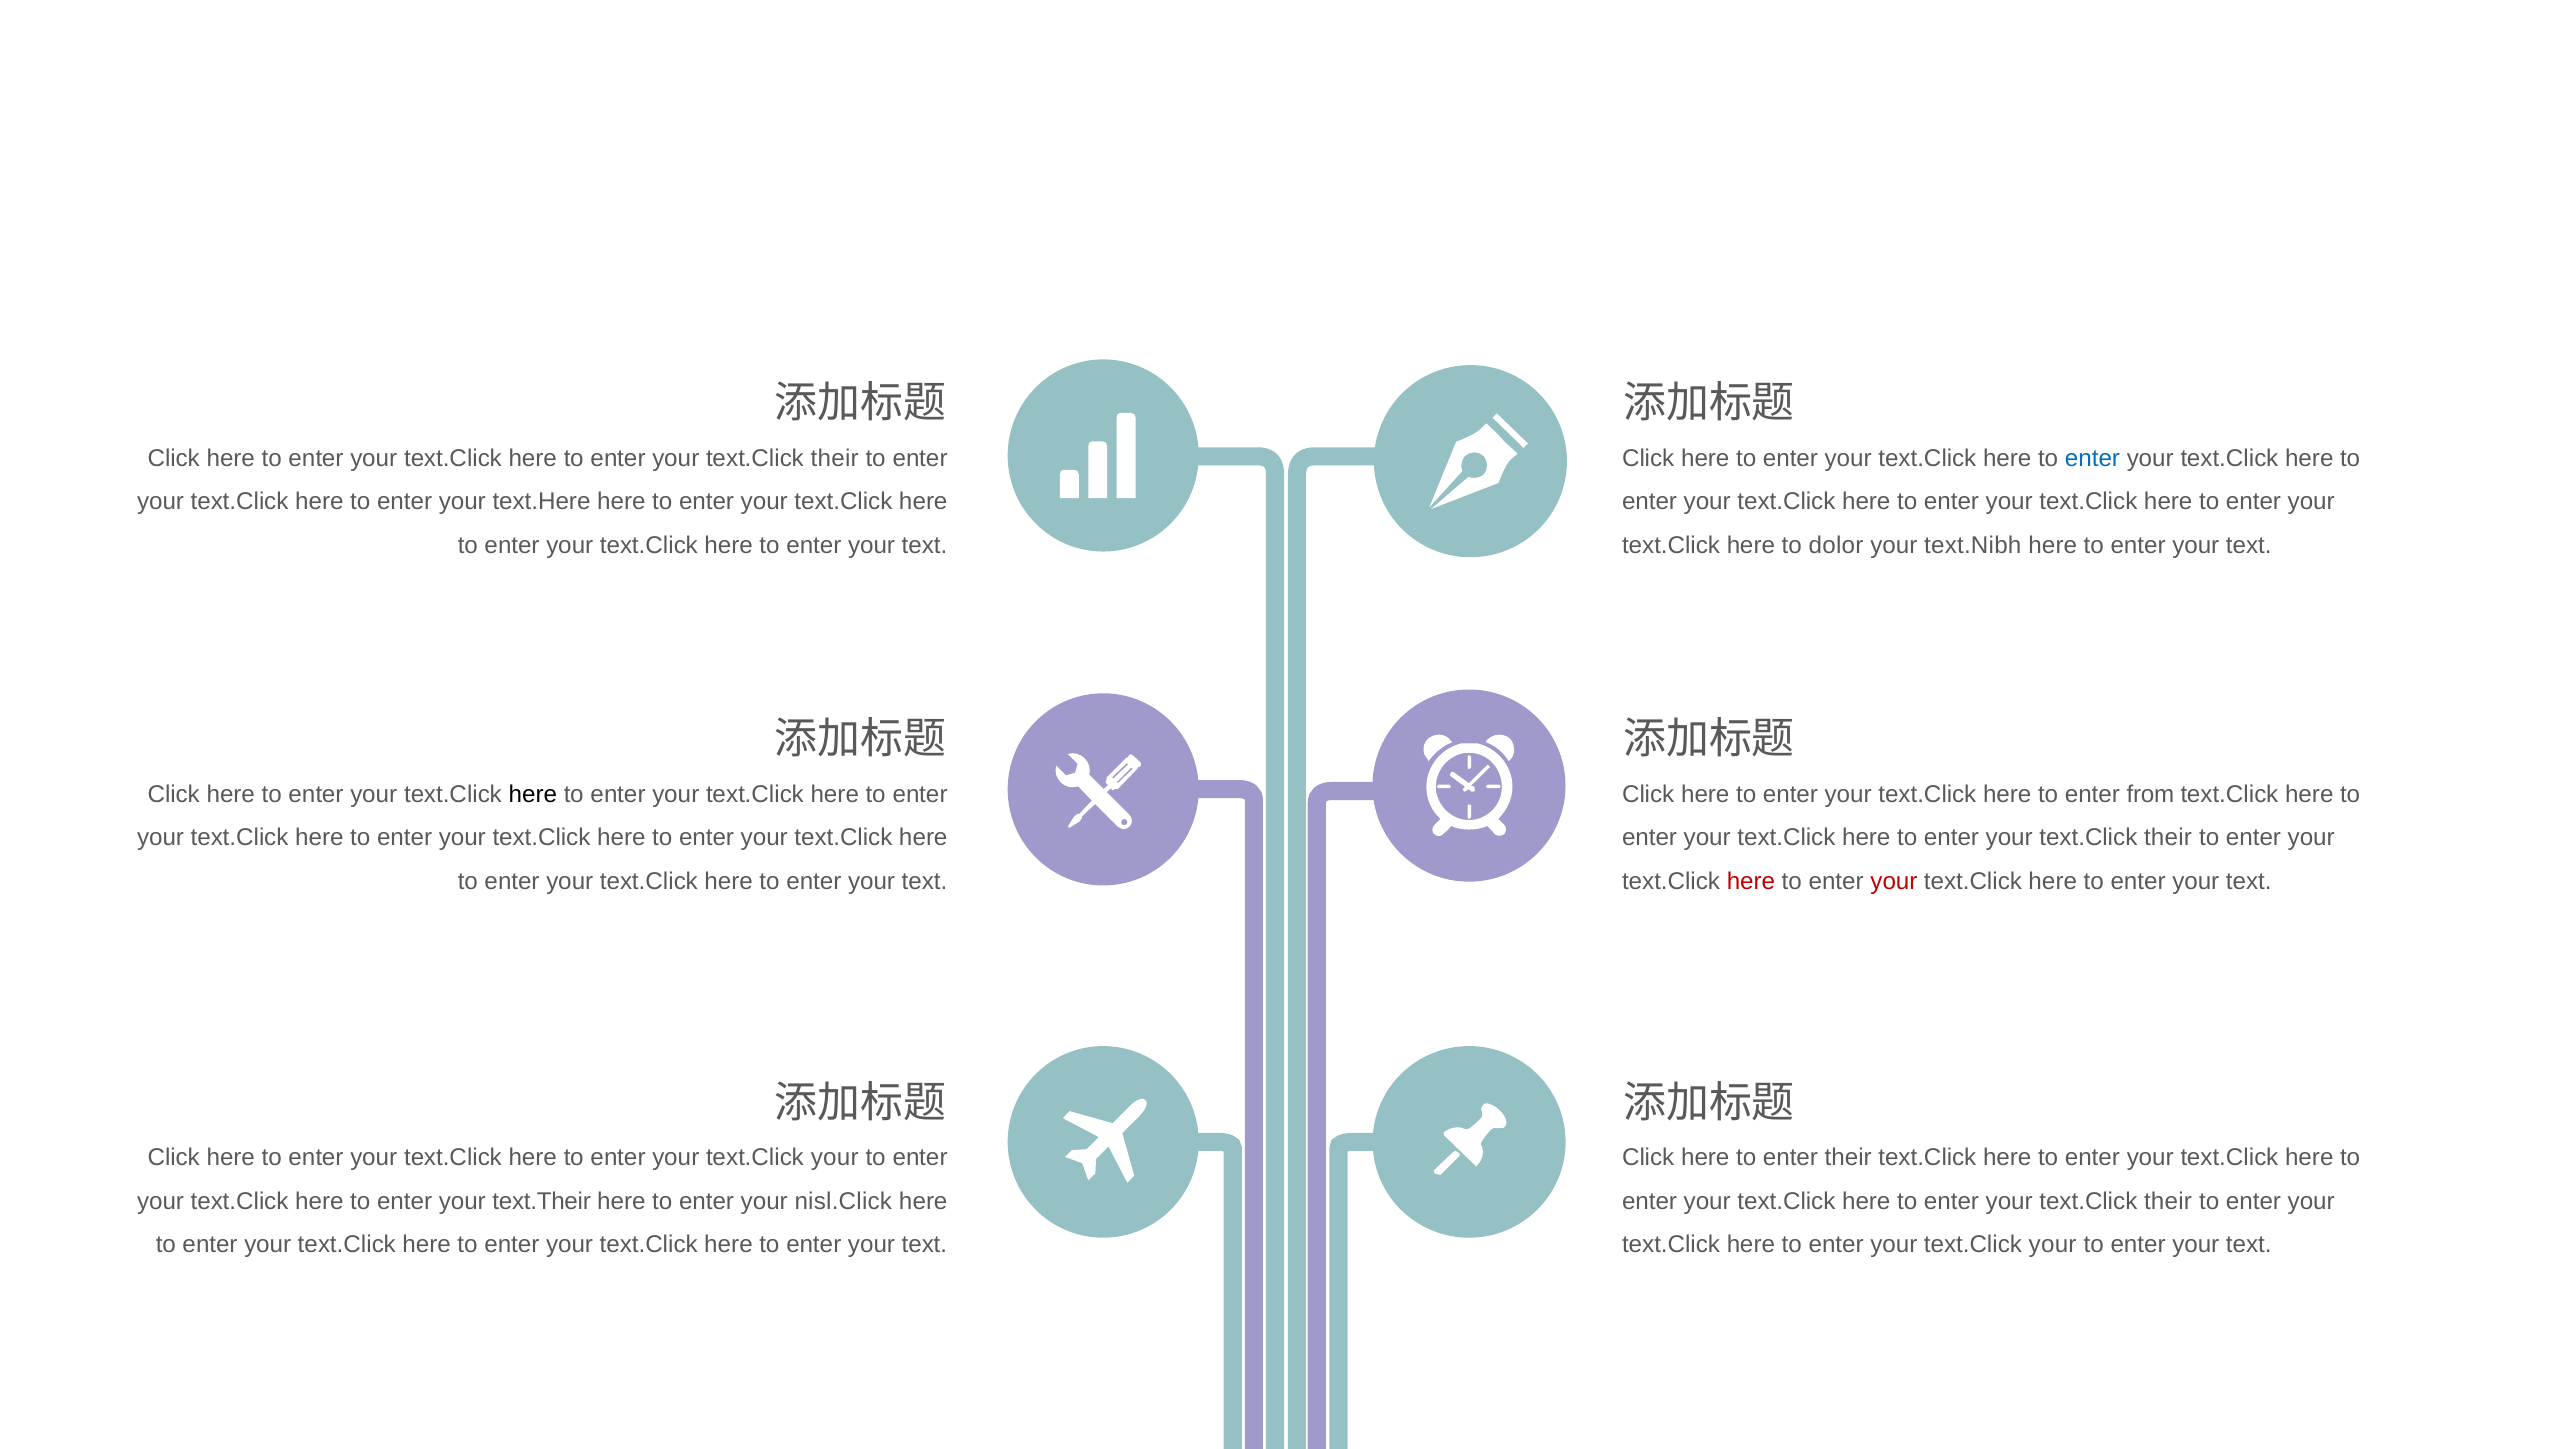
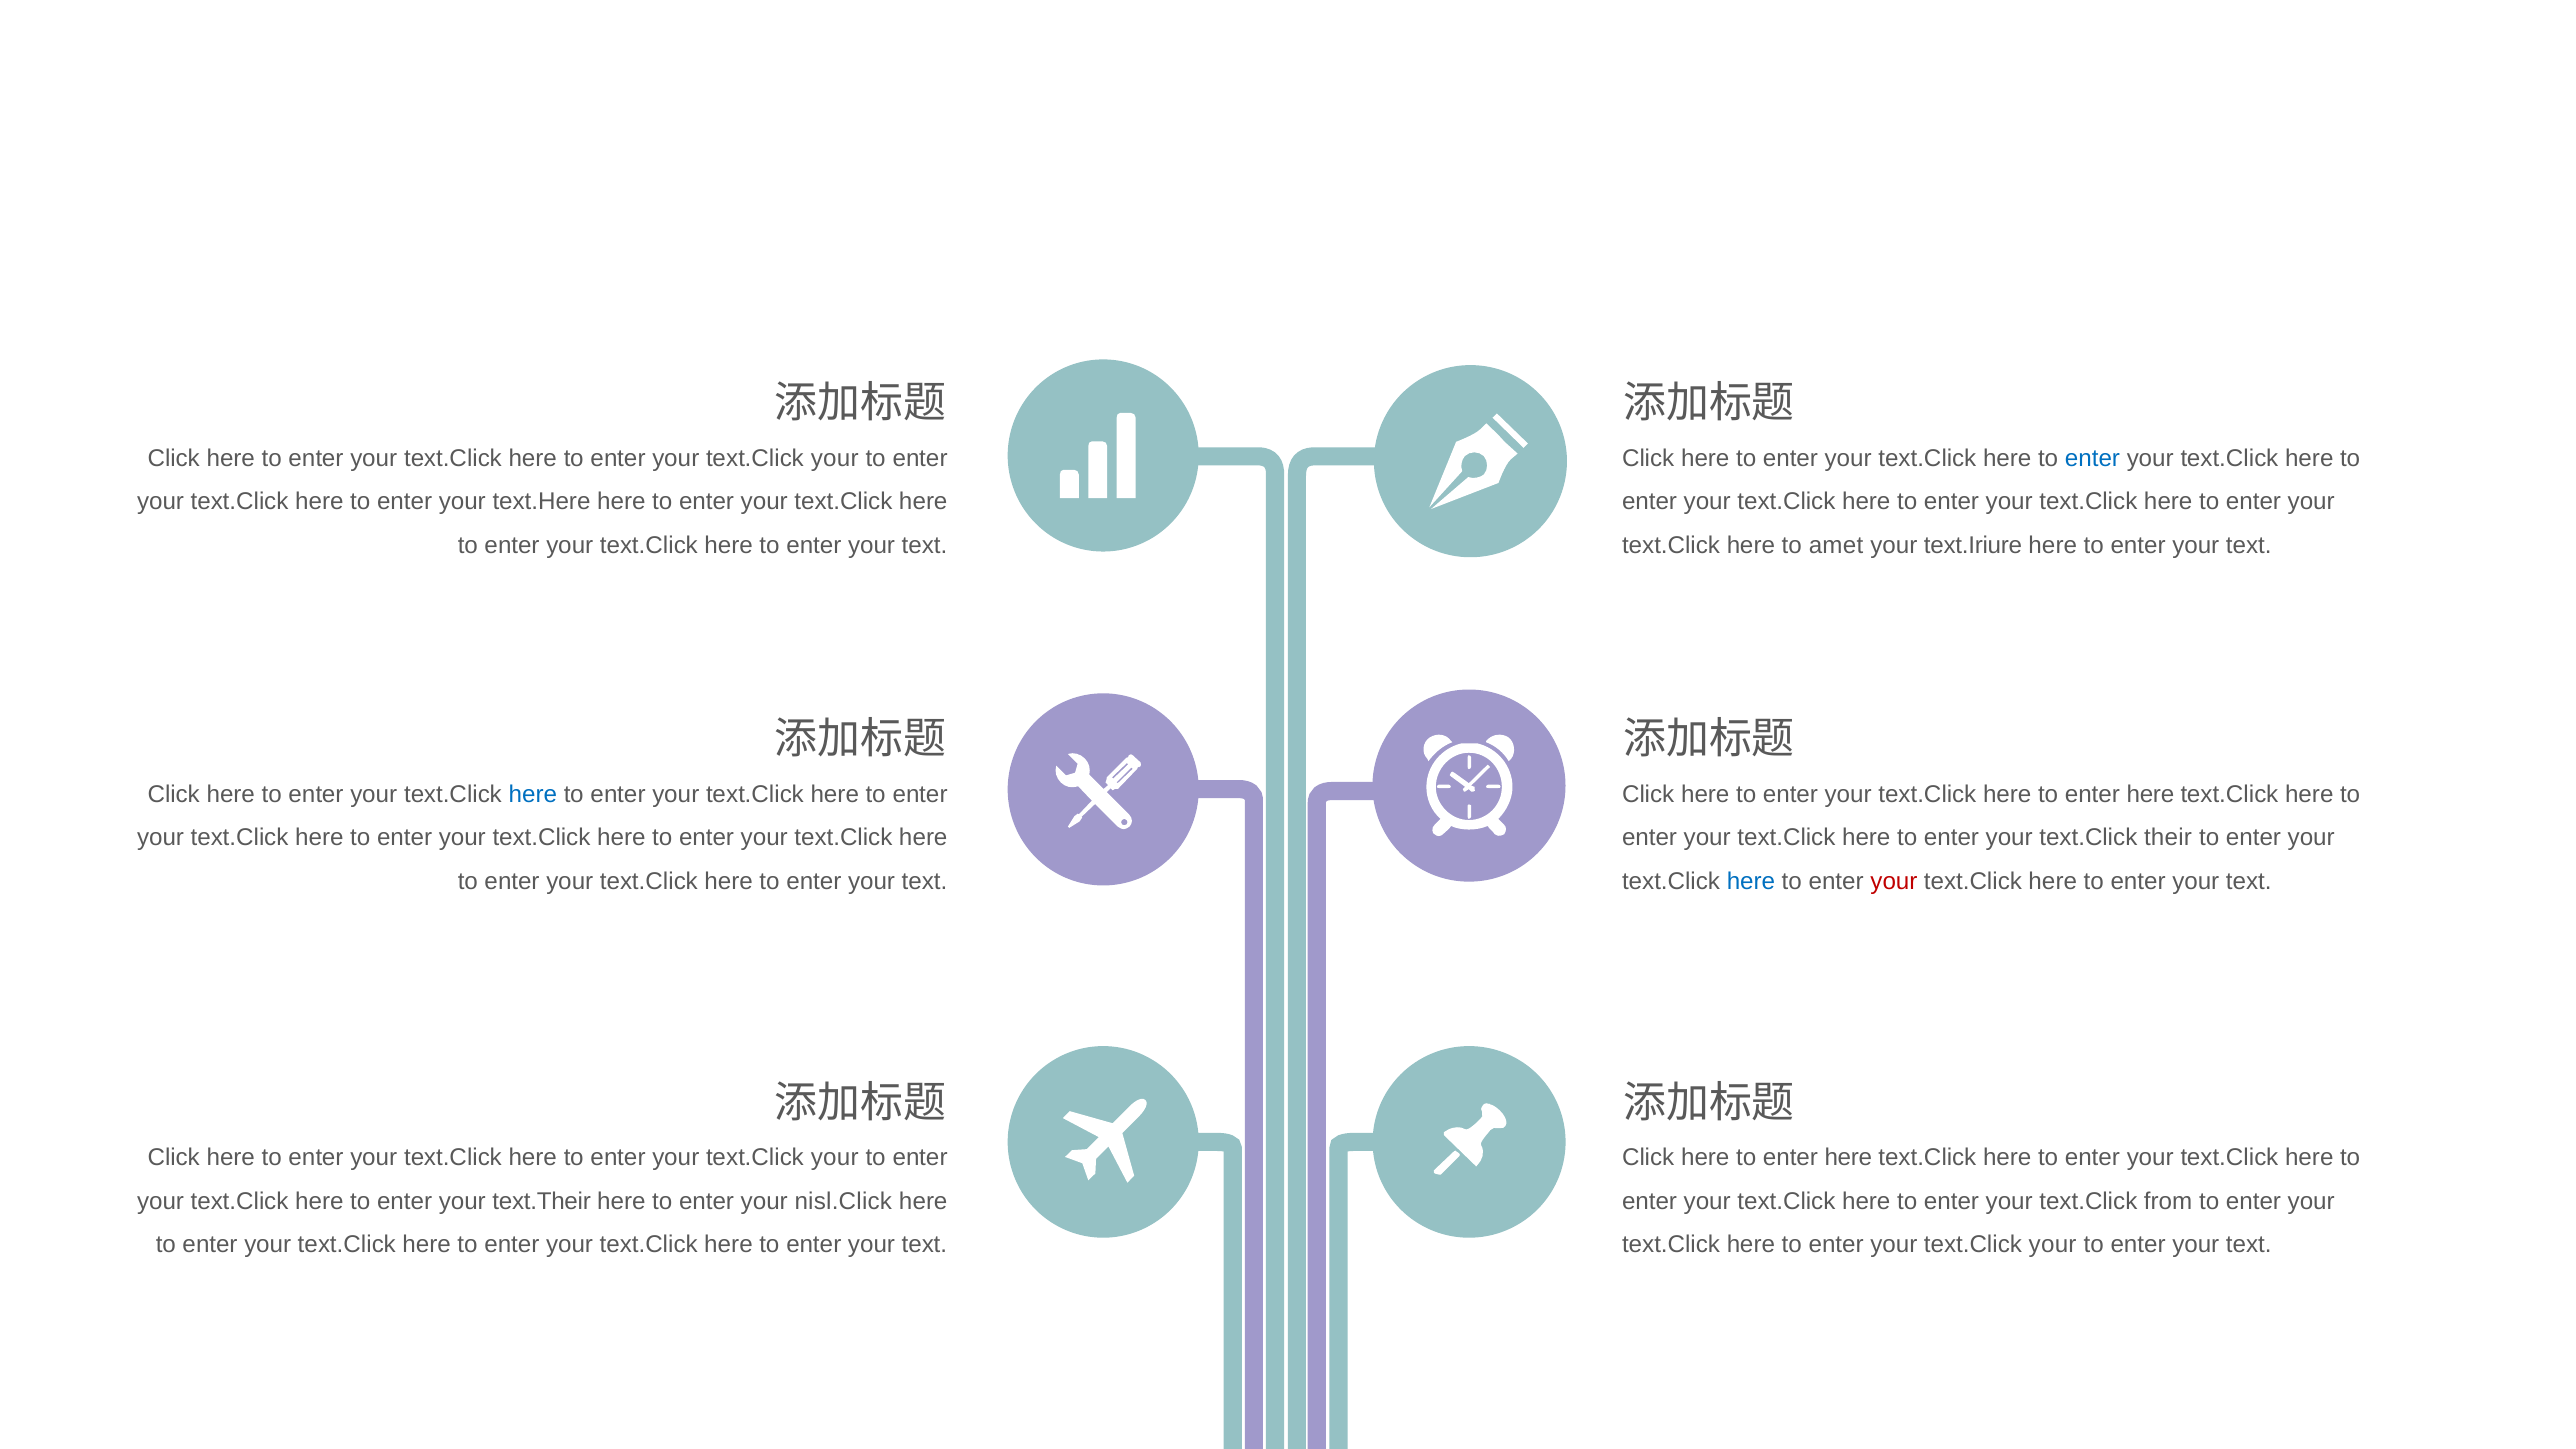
their: their -> your (835, 458)
dolor: dolor -> amet (1836, 545)
text.Nibh: text.Nibh -> text.Iriure (1973, 545)
here colour: black -> blue (533, 794)
from: from -> here (2150, 794)
here colour: red -> blue (1751, 881)
their: their -> here (1848, 1158)
their: their -> from (2168, 1201)
